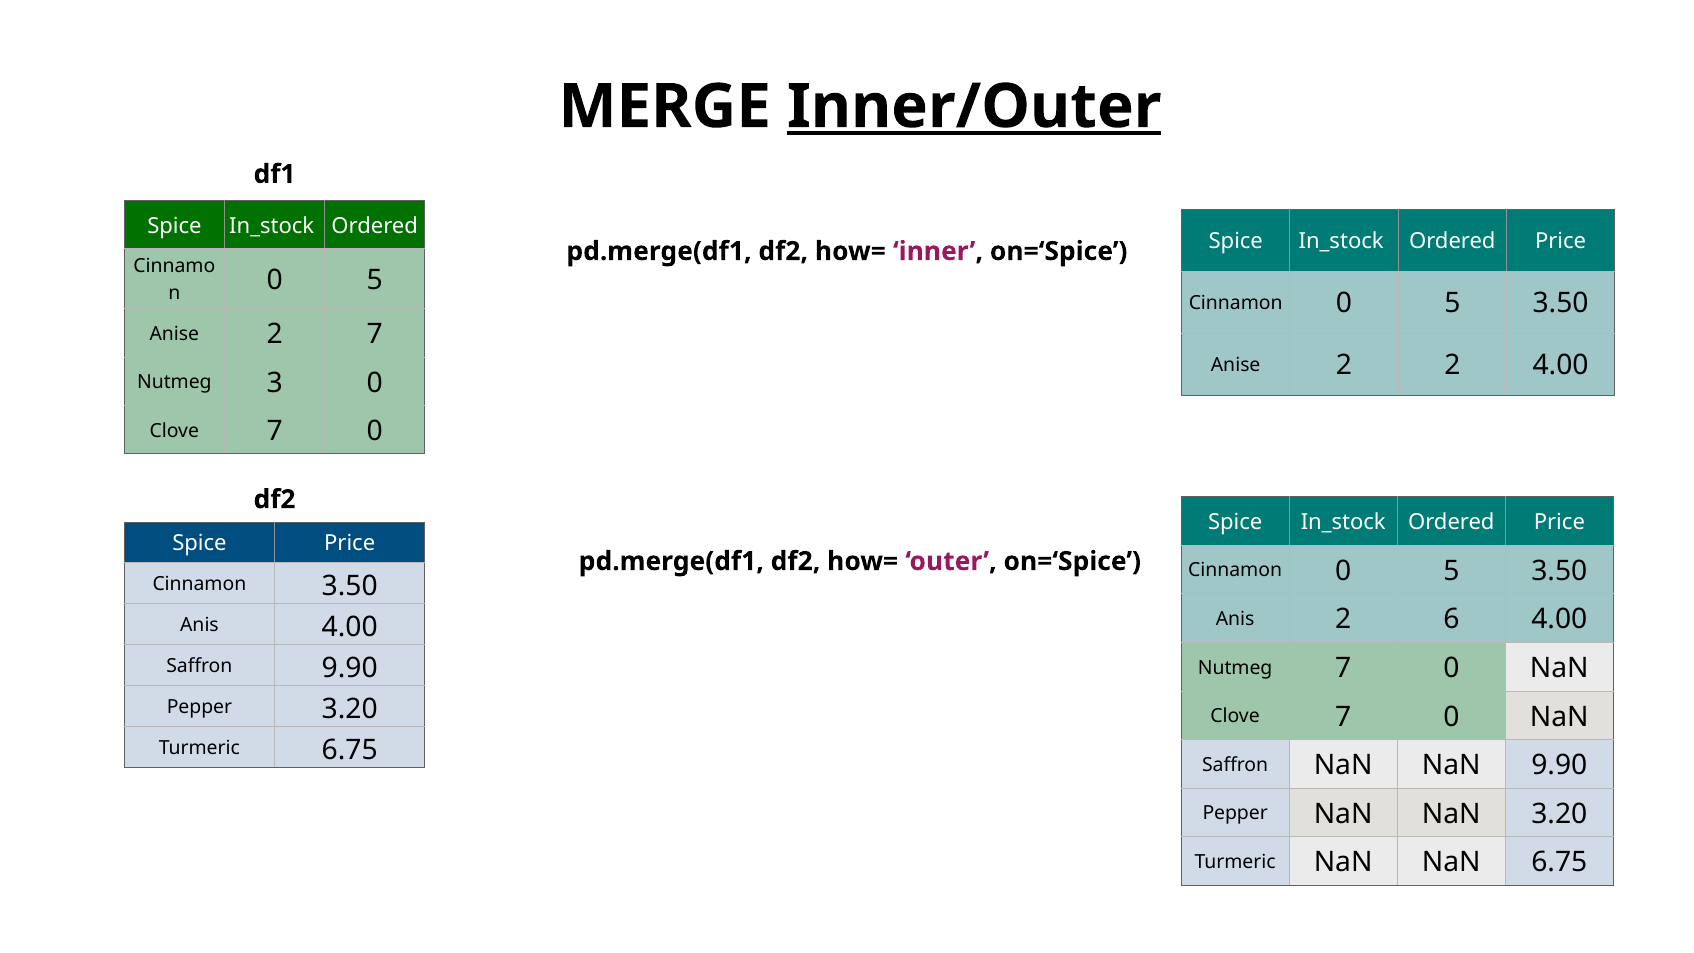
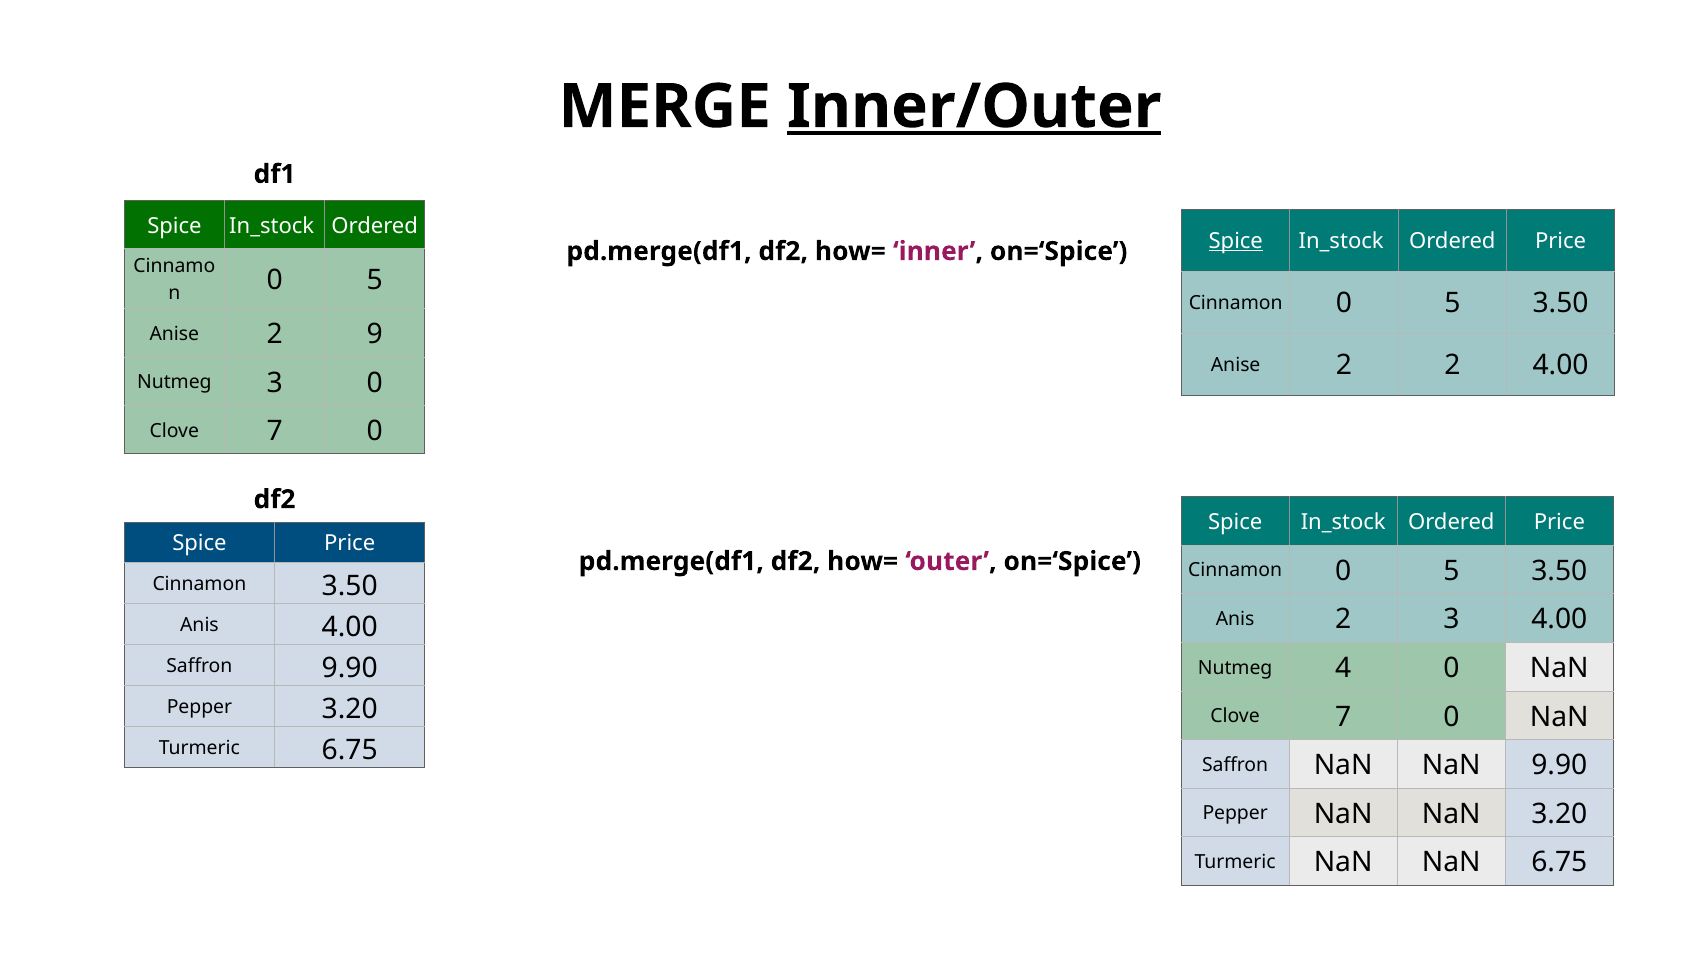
Spice underline: none -> present (1236, 241)
2 7: 7 -> 9 (375, 335)
2 6: 6 -> 3 (1451, 620)
Nutmeg 7: 7 -> 4 (1343, 668)
